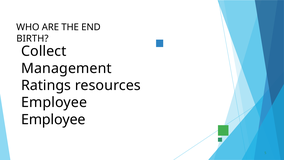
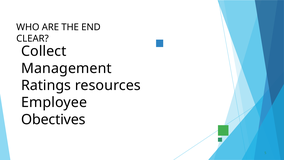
BIRTH: BIRTH -> CLEAR (32, 38)
Employee: Employee -> Obectives (53, 119)
